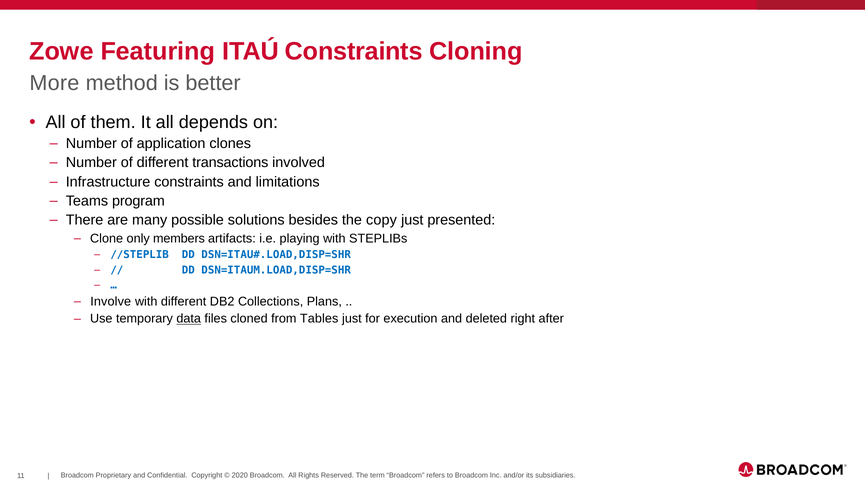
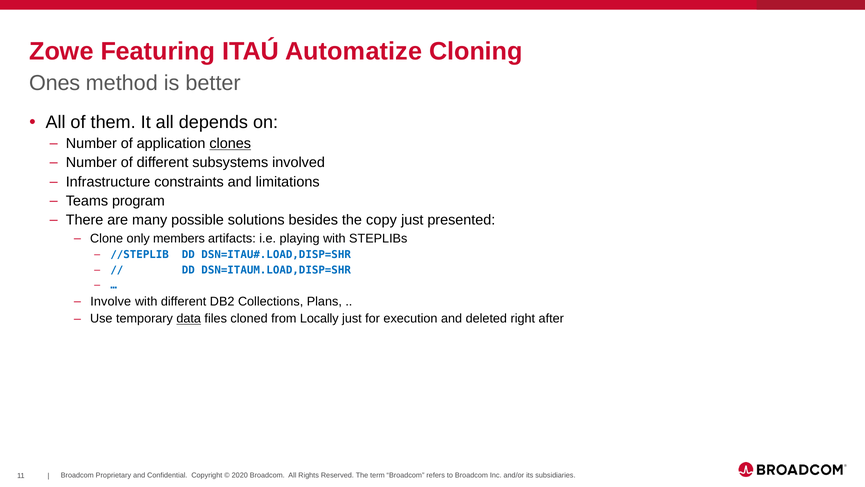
ITAÚ Constraints: Constraints -> Automatize (354, 51)
More: More -> Ones (55, 83)
clones underline: none -> present (230, 143)
transactions: transactions -> subsystems (230, 163)
Tables: Tables -> Locally (319, 319)
